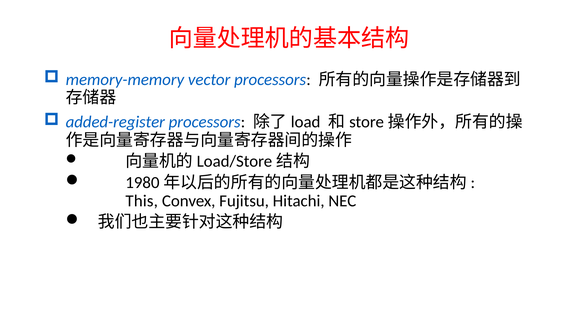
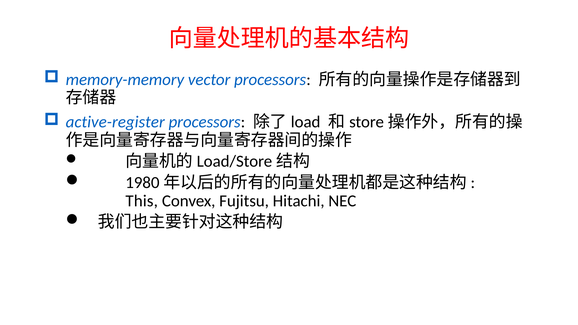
added-register: added-register -> active-register (115, 122)
